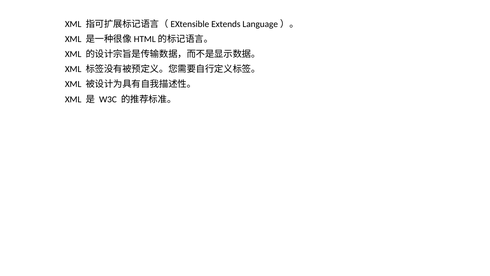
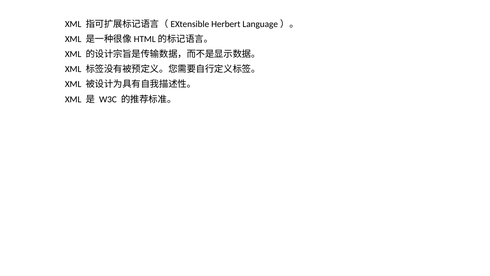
Extends: Extends -> Herbert (226, 24)
